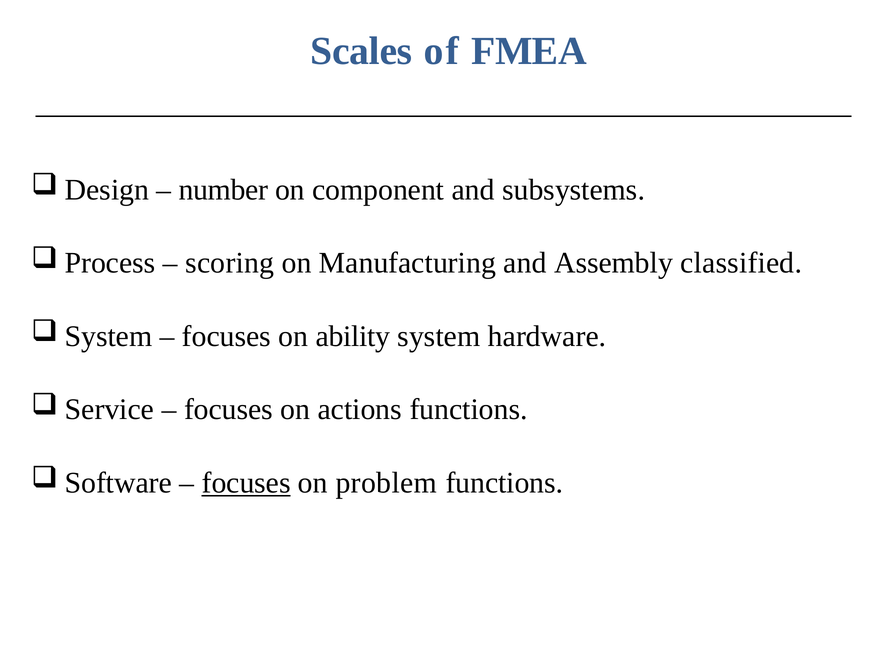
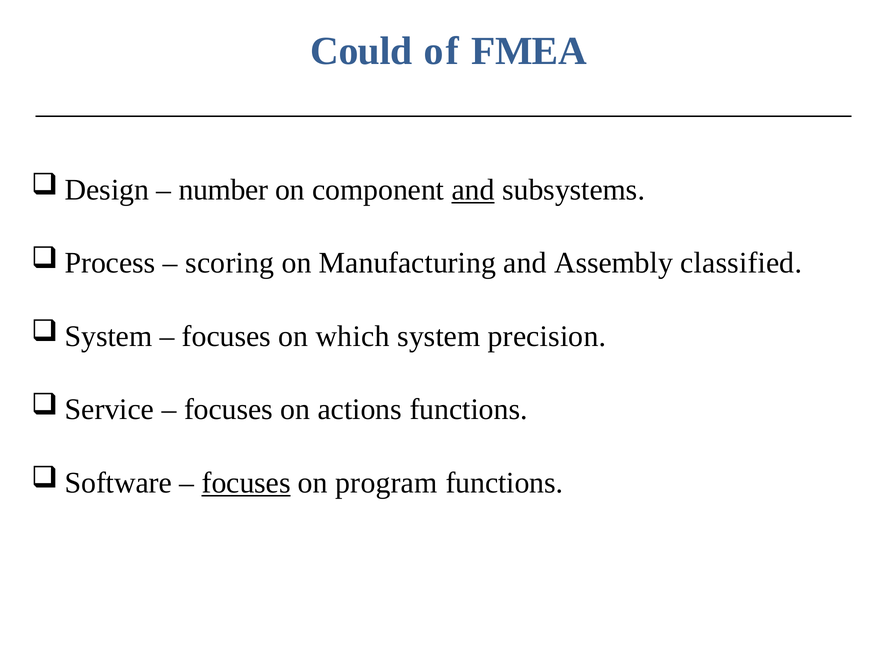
Scales: Scales -> Could (361, 51)
and underline: none -> present (473, 190)
ability: ability -> which (353, 336)
hardware: hardware -> precision (547, 336)
problem: problem -> program (386, 482)
